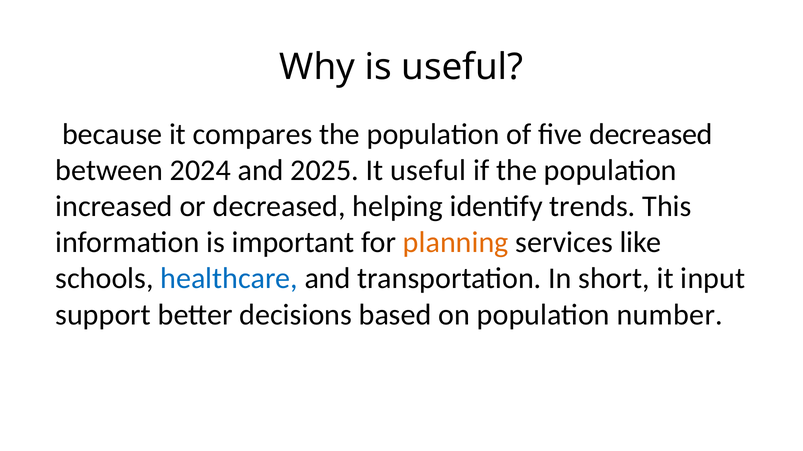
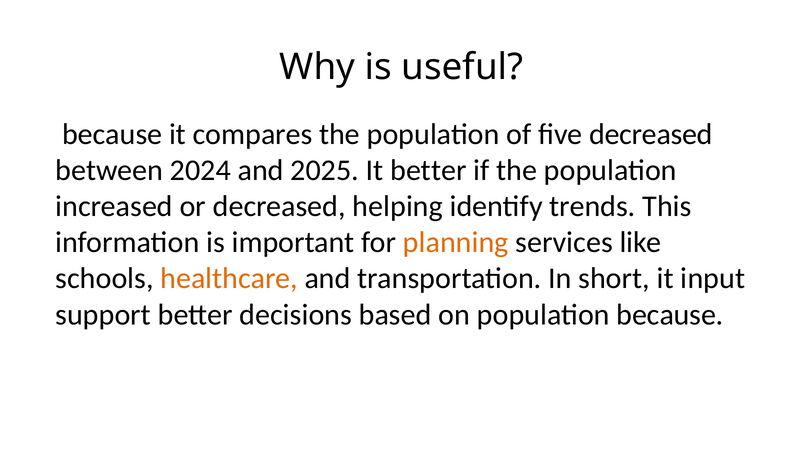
It useful: useful -> better (428, 171)
healthcare colour: blue -> orange (229, 279)
population number: number -> because (670, 315)
